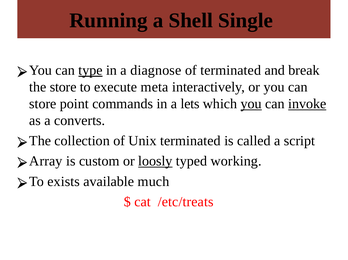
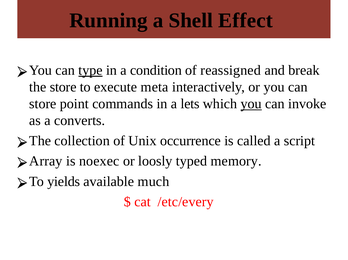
Single: Single -> Effect (246, 21)
diagnose: diagnose -> condition (156, 70)
of terminated: terminated -> reassigned (231, 70)
invoke underline: present -> none (307, 104)
Unix terminated: terminated -> occurrence (190, 141)
custom: custom -> noexec (99, 162)
loosly underline: present -> none (155, 162)
working: working -> memory (236, 162)
exists: exists -> yields (64, 182)
/etc/treats: /etc/treats -> /etc/every (186, 202)
